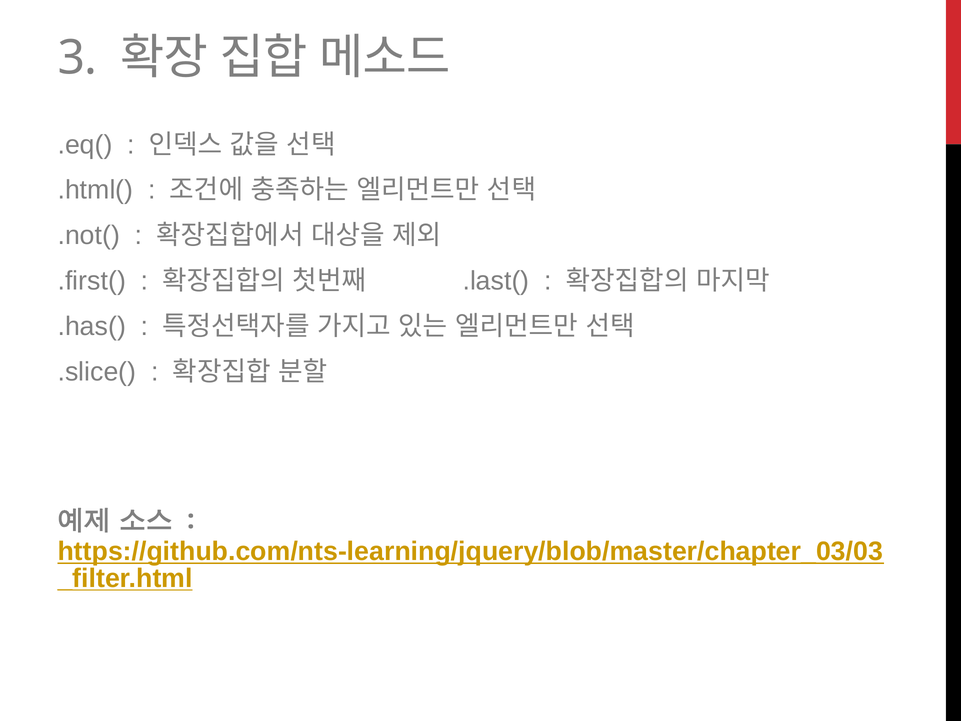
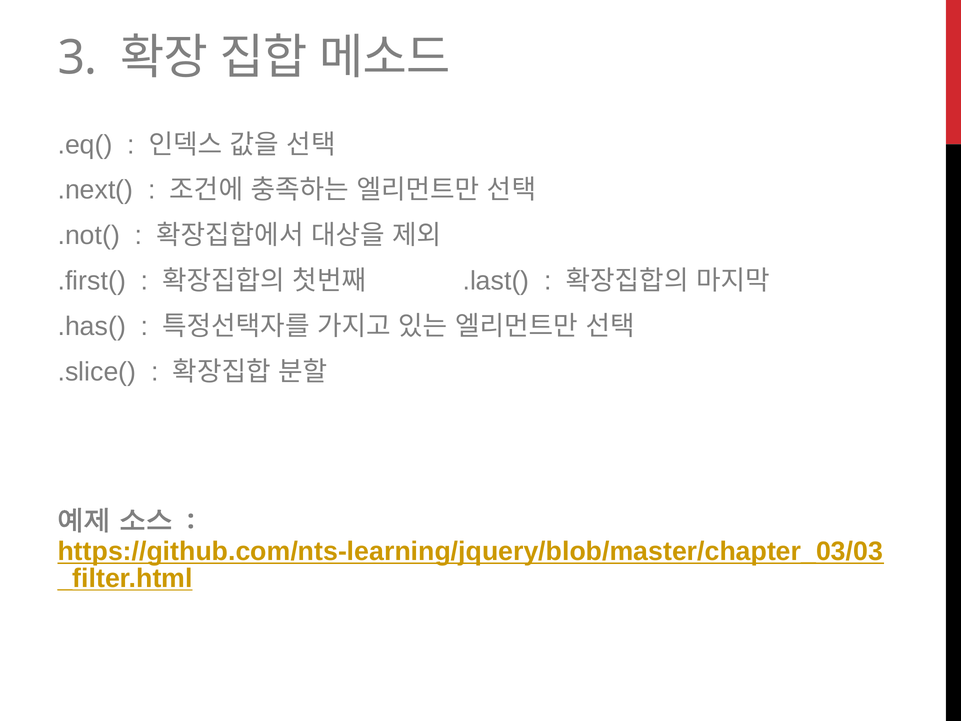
.html(: .html( -> .next( (95, 190)
